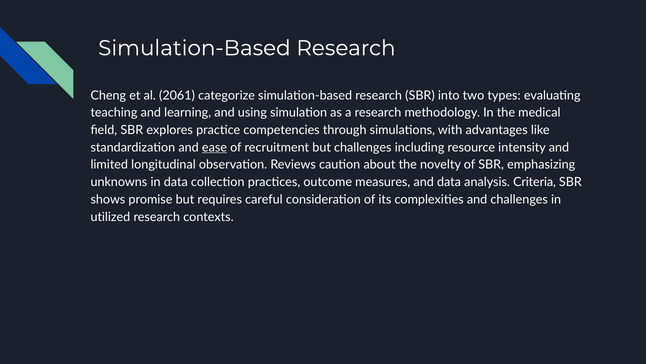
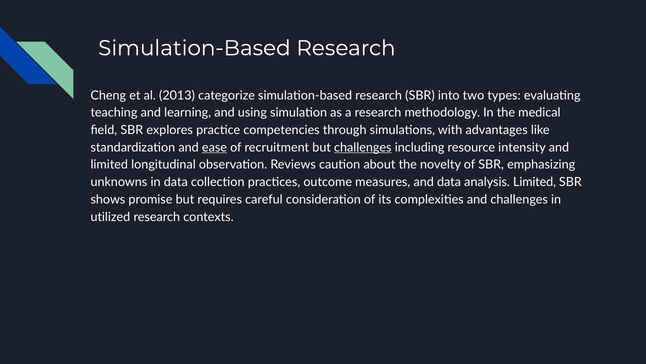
2061: 2061 -> 2013 (177, 95)
challenges underline: none -> present (363, 147)
analysis Criteria: Criteria -> Limited (535, 182)
